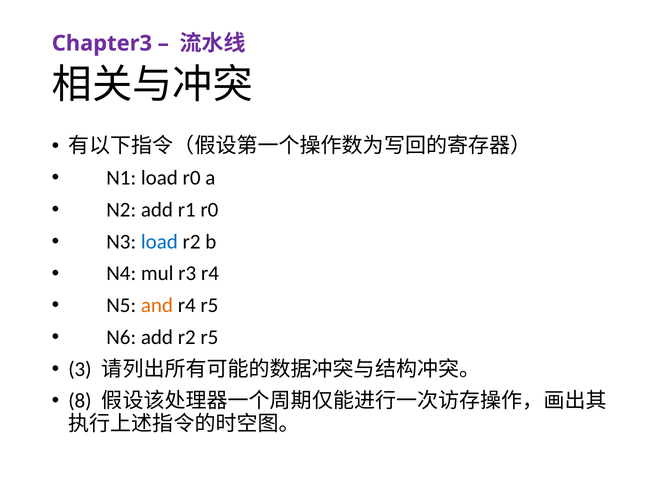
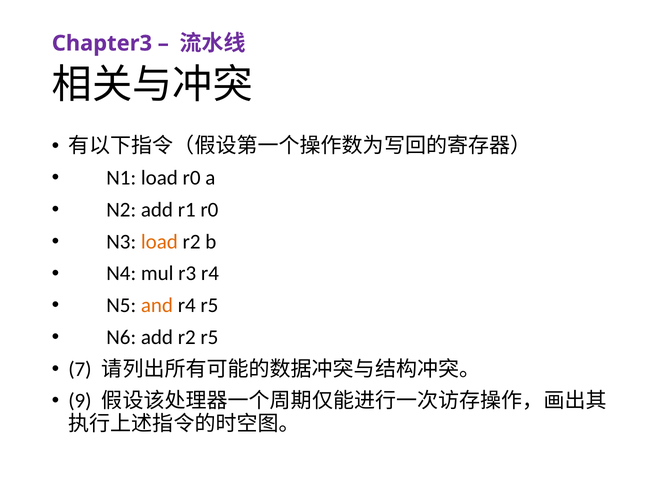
load colour: blue -> orange (159, 241)
3: 3 -> 7 (80, 369)
8: 8 -> 9 (80, 401)
